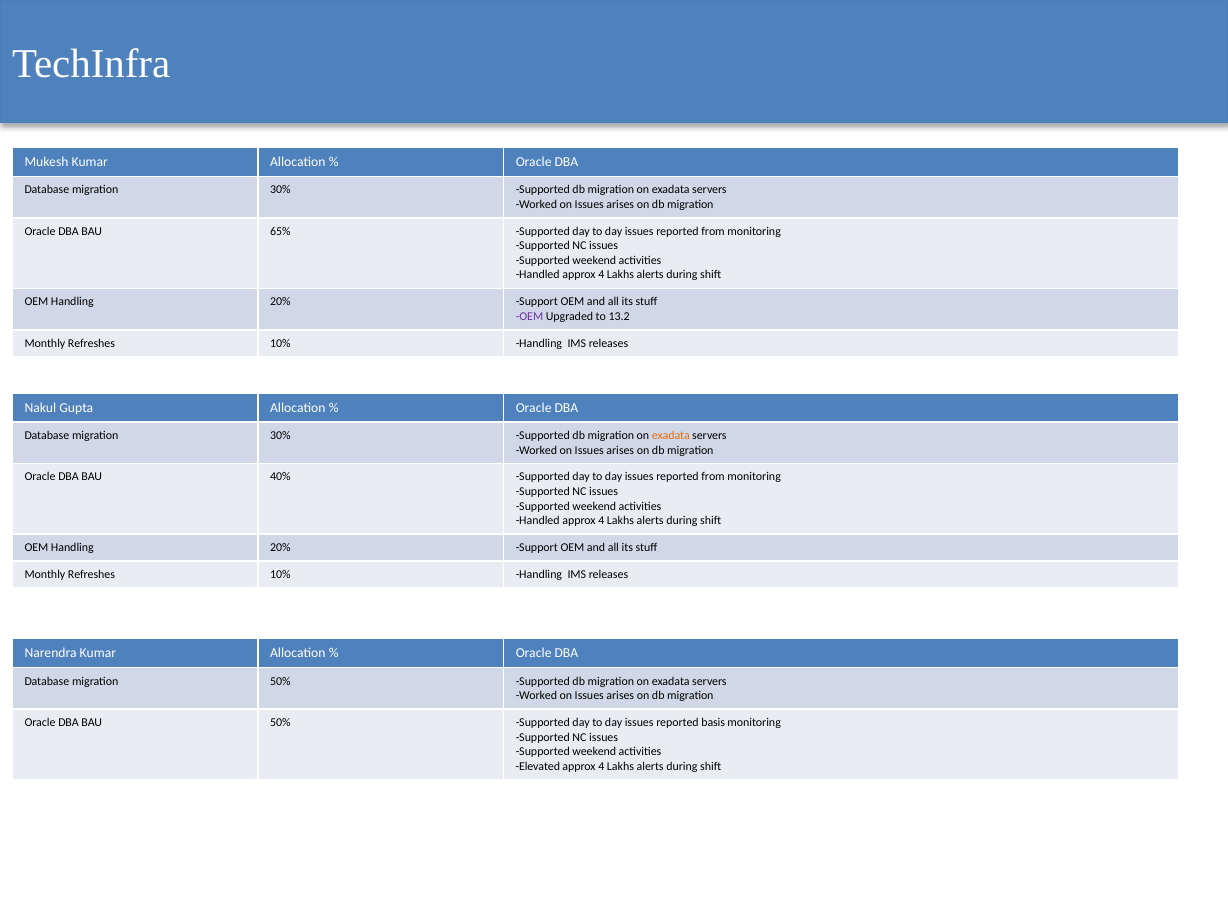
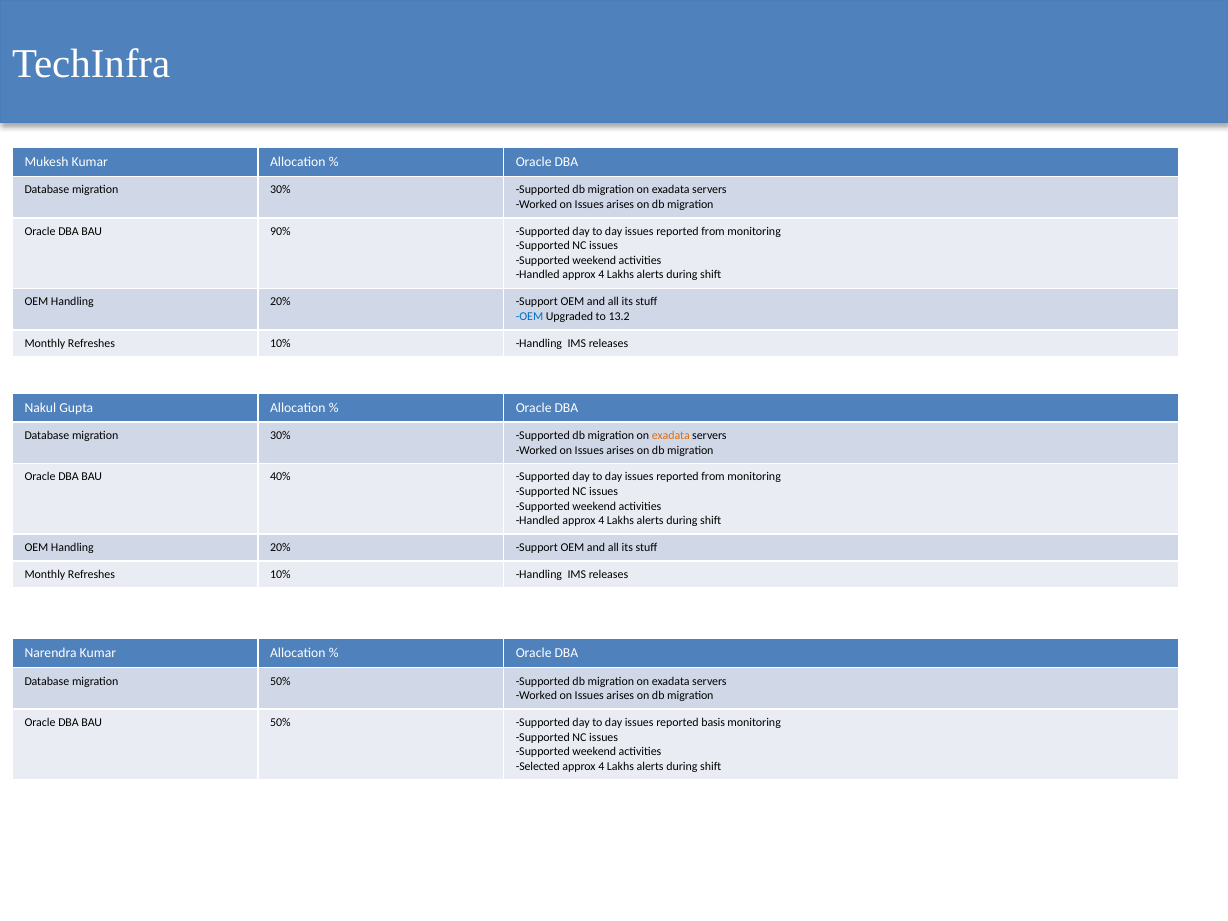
65%: 65% -> 90% (280, 231)
OEM colour: purple -> blue (529, 316)
Elevated: Elevated -> Selected (538, 766)
